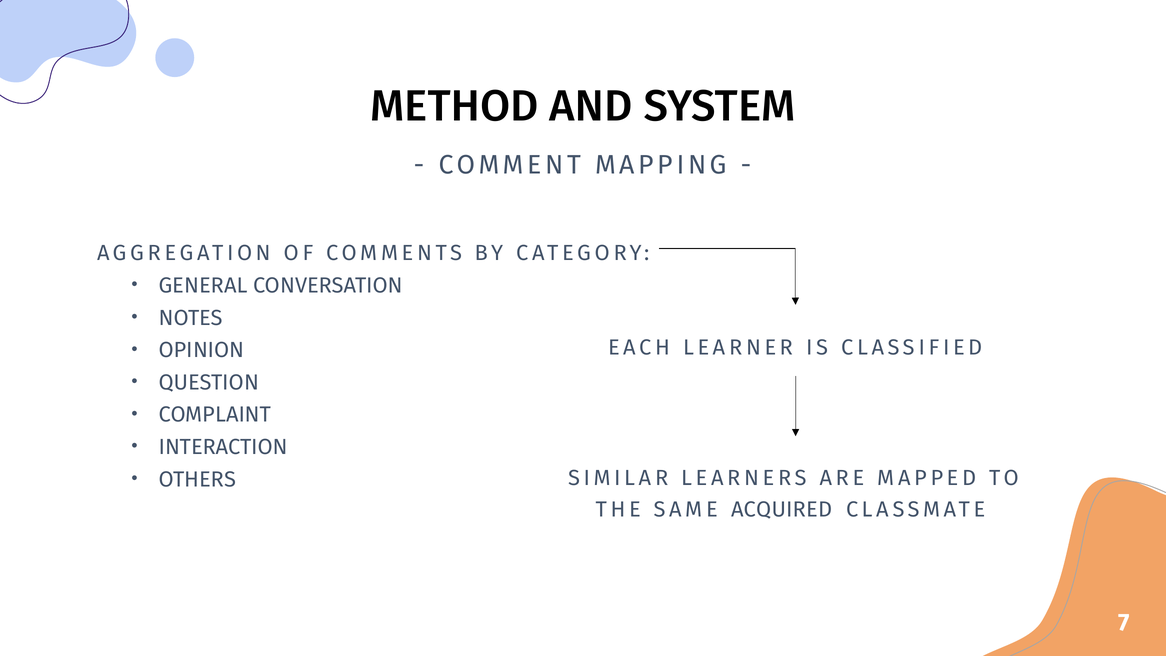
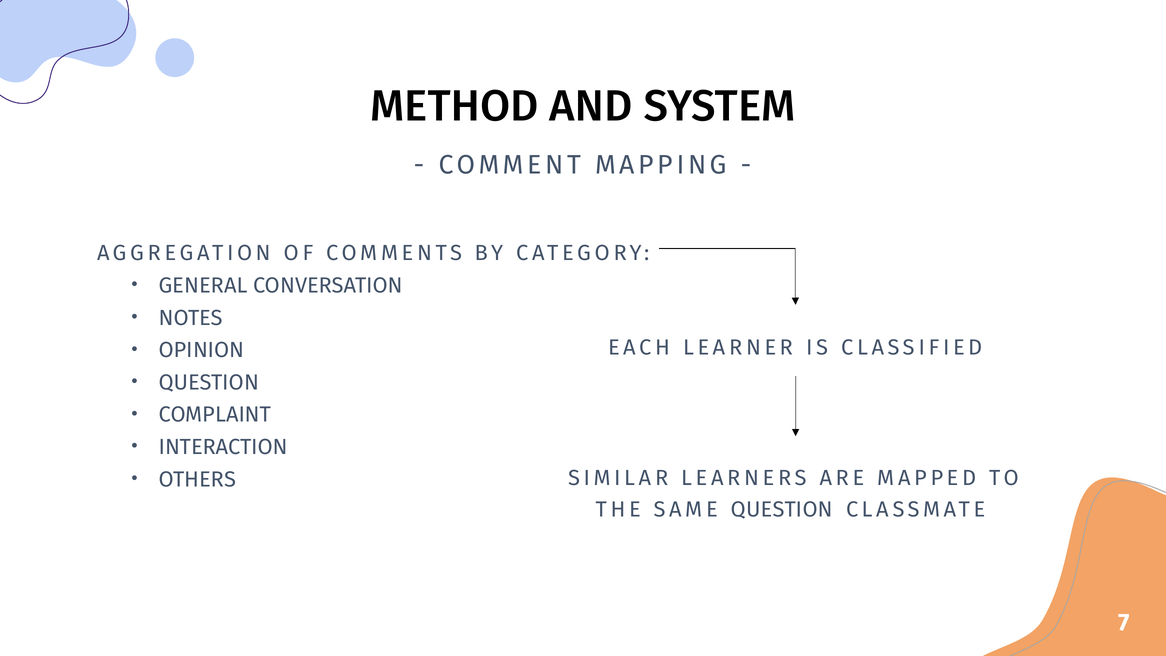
SAME ACQUIRED: ACQUIRED -> QUESTION (782, 510)
